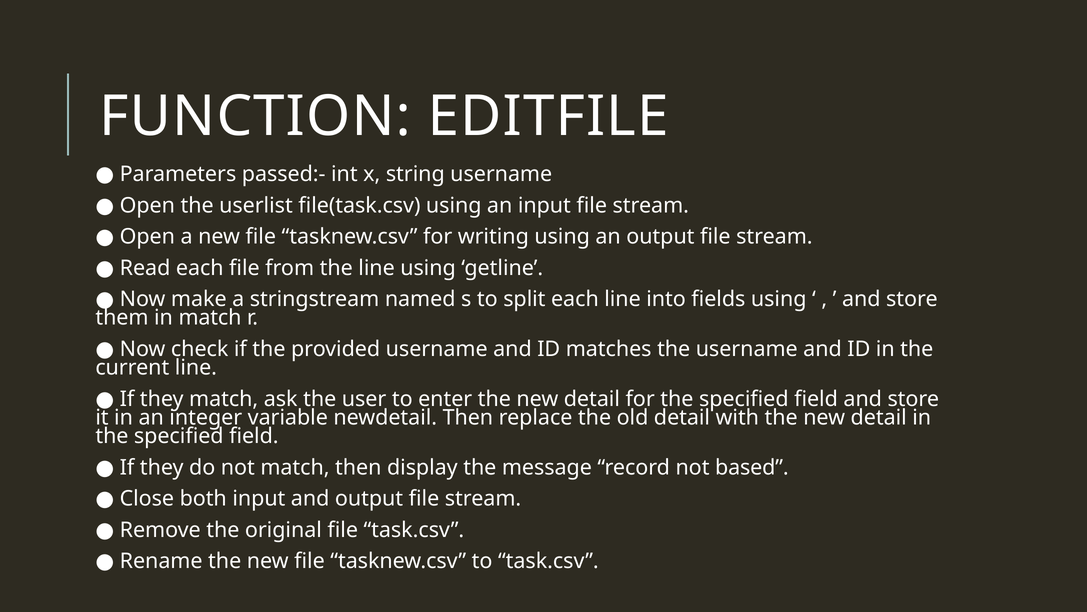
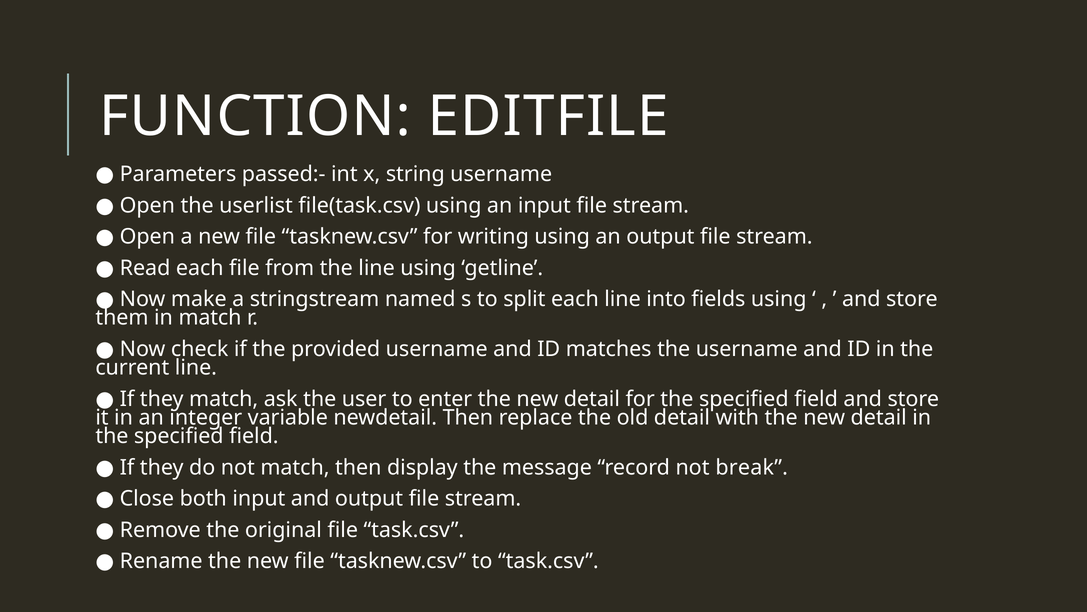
based: based -> break (752, 467)
